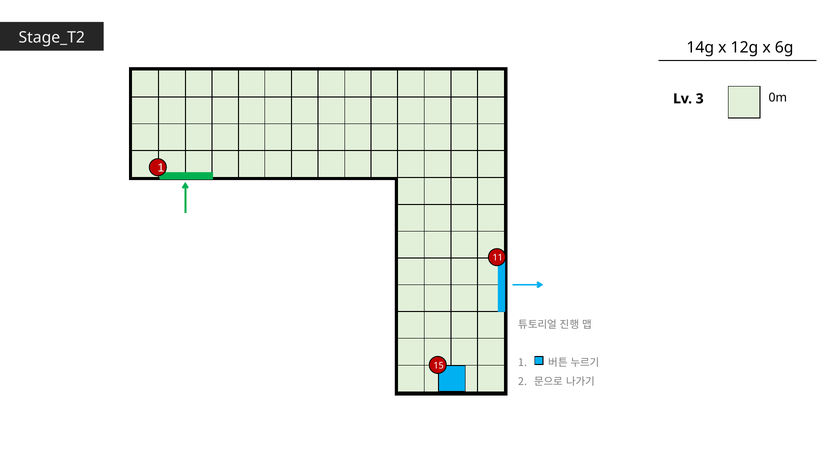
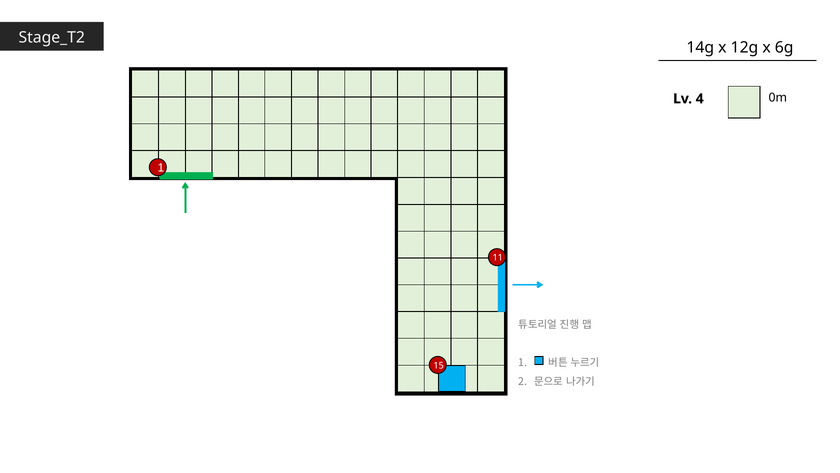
3: 3 -> 4 (700, 99)
